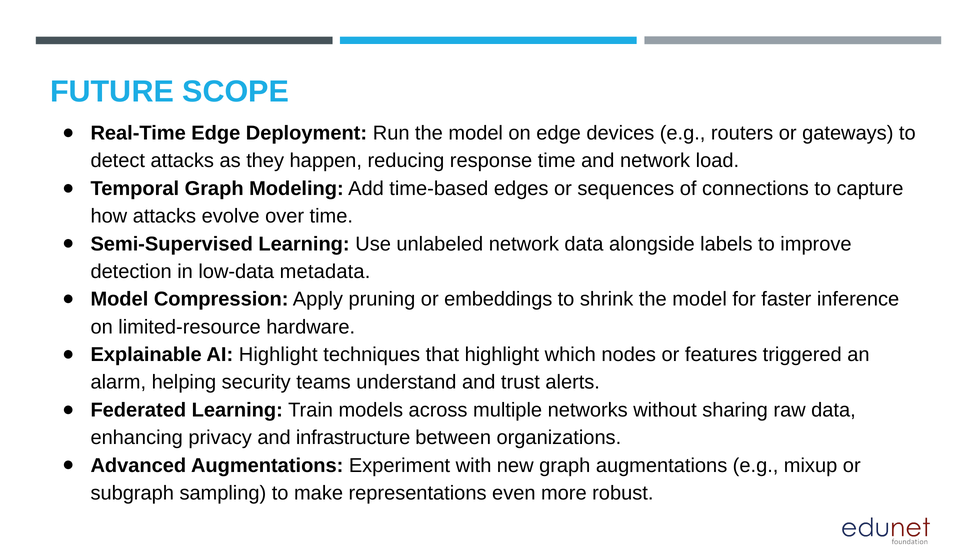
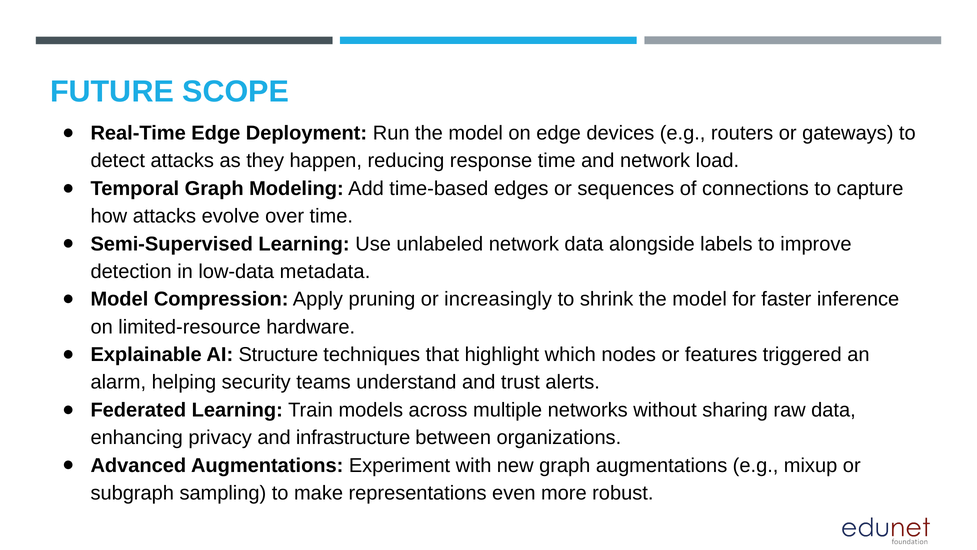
embeddings: embeddings -> increasingly (498, 299)
AI Highlight: Highlight -> Structure (278, 354)
